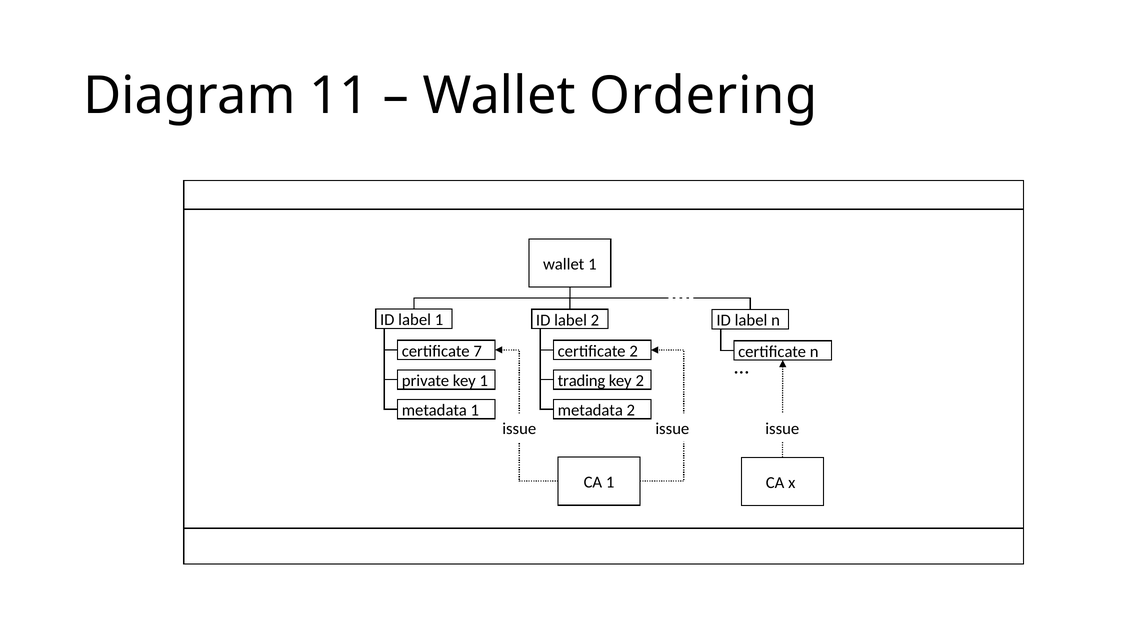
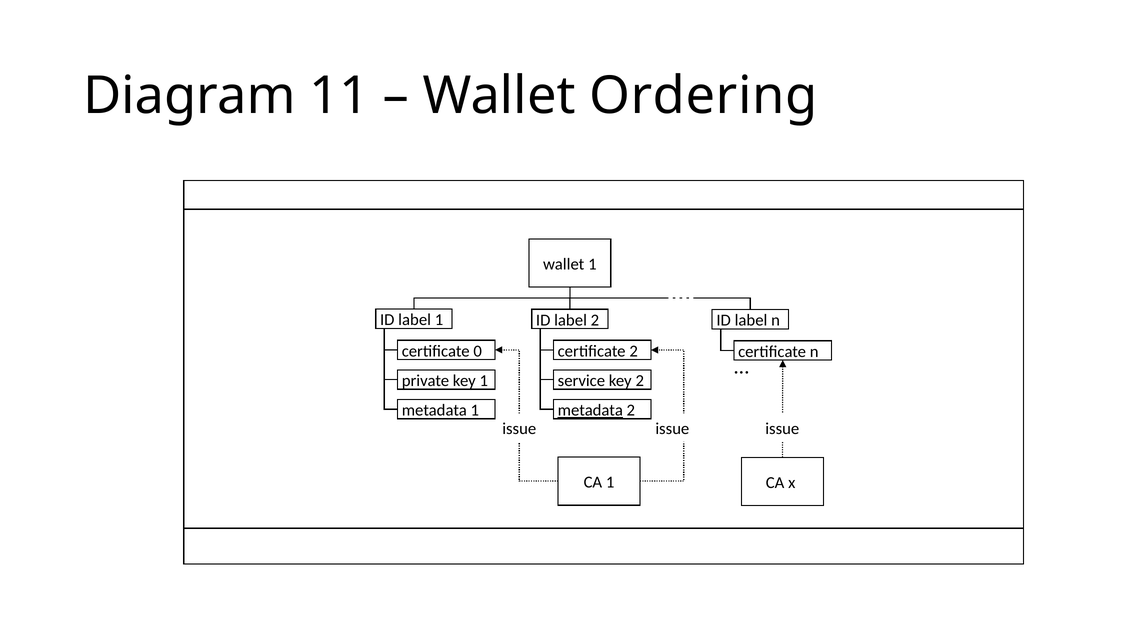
7: 7 -> 0 (478, 351)
trading: trading -> service (581, 381)
metadata underline: none -> present (590, 410)
